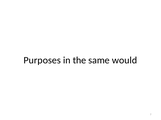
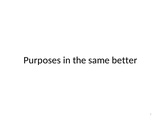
would: would -> better (125, 61)
